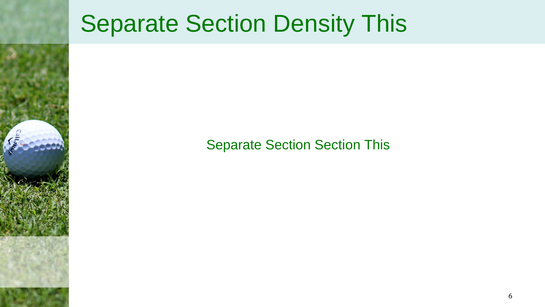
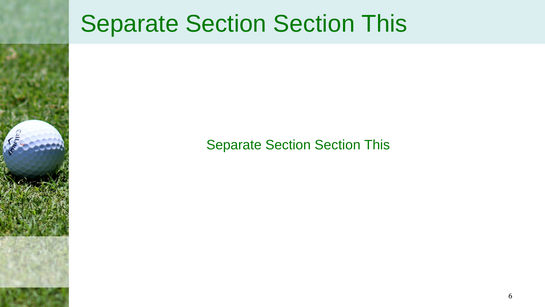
Density: Density -> Section (314, 24)
